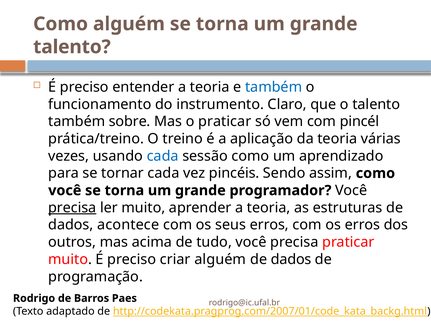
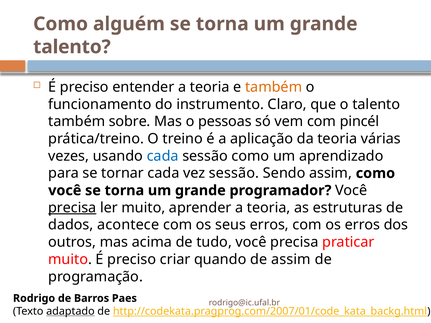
também colour: blue -> orange (274, 87)
o praticar: praticar -> pessoas (225, 122)
vez pincéis: pincéis -> sessão (234, 173)
criar alguém: alguém -> quando (220, 260)
dados: dados -> assim (291, 260)
adaptado underline: none -> present (70, 311)
